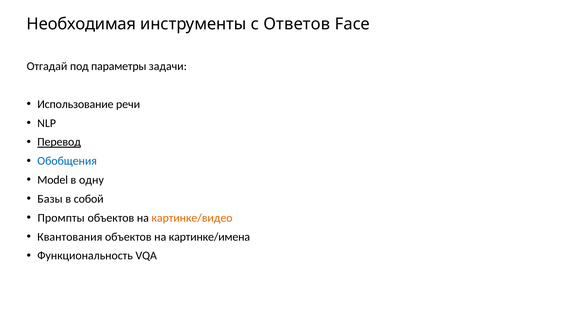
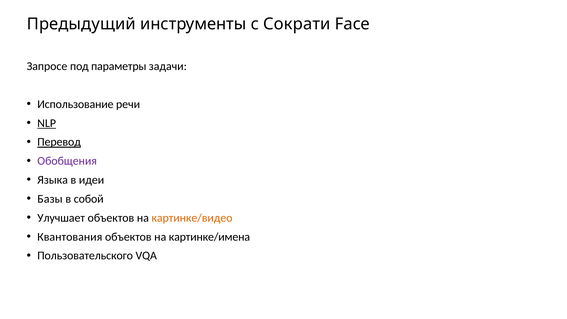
Необходимая: Необходимая -> Предыдущий (81, 24)
Ответов: Ответов -> Сократи (297, 24)
Отгадай: Отгадай -> Запросе (47, 66)
NLP underline: none -> present (47, 123)
Обобщения colour: blue -> purple (67, 161)
Model: Model -> Языка (53, 180)
одну: одну -> идеи (92, 180)
Промпты: Промпты -> Улучшает (61, 218)
Функциональность: Функциональность -> Пользовательского (85, 256)
